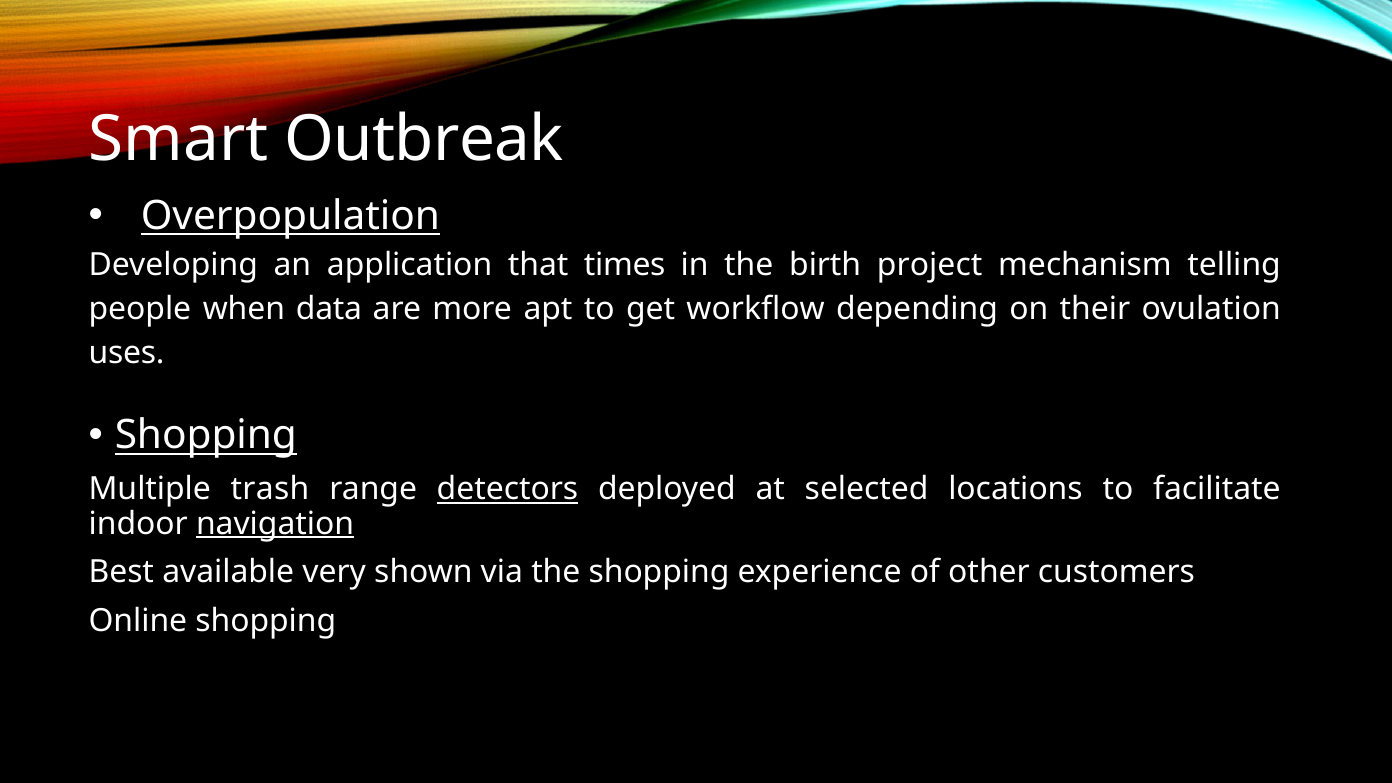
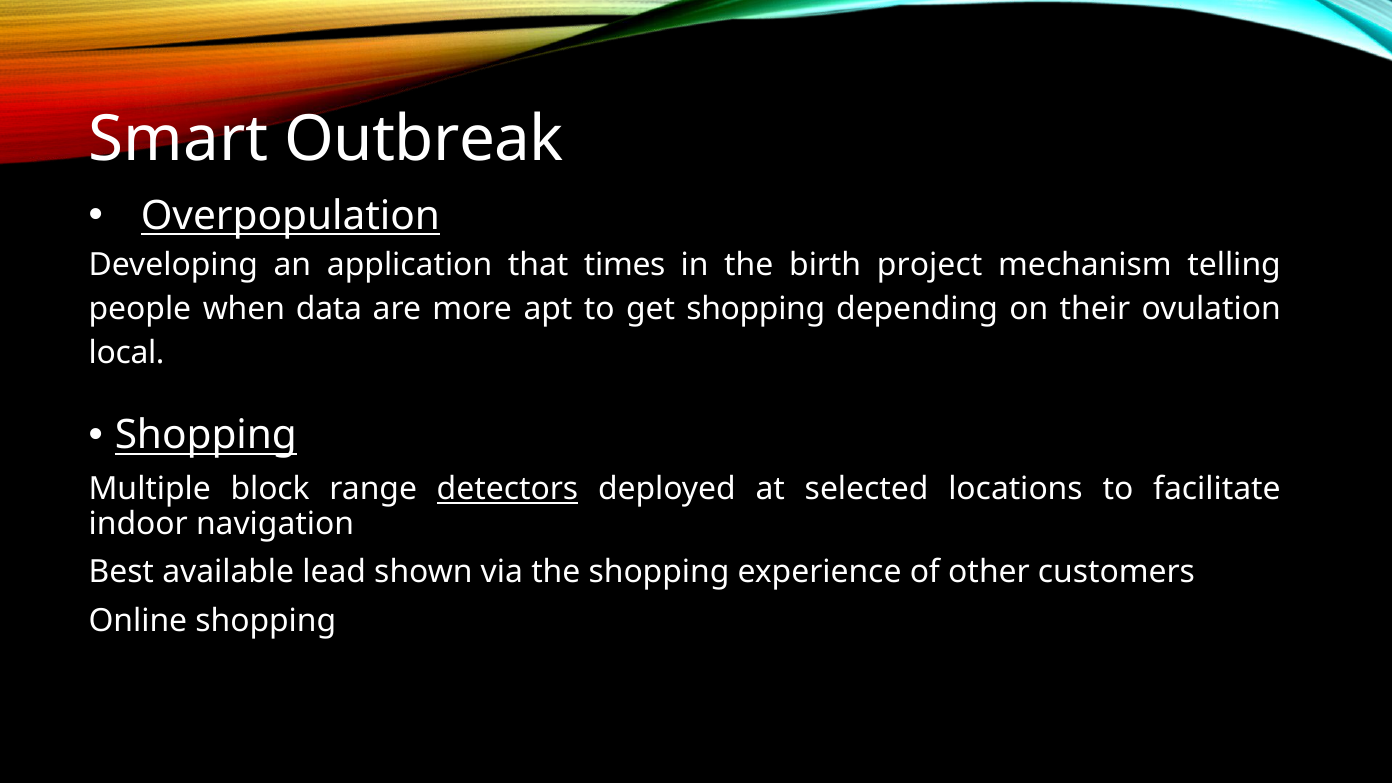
get workflow: workflow -> shopping (756, 309)
uses: uses -> local (127, 353)
trash: trash -> block (270, 489)
navigation underline: present -> none (275, 523)
very: very -> lead (334, 572)
